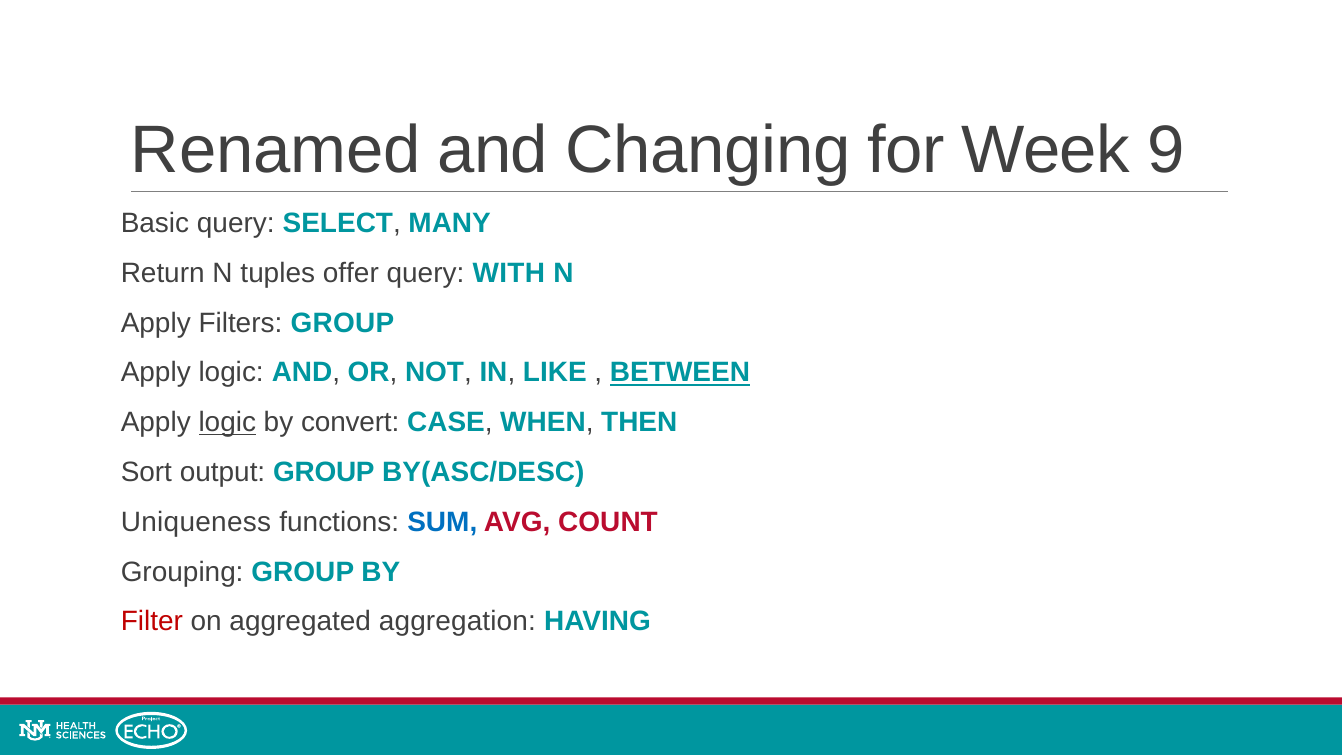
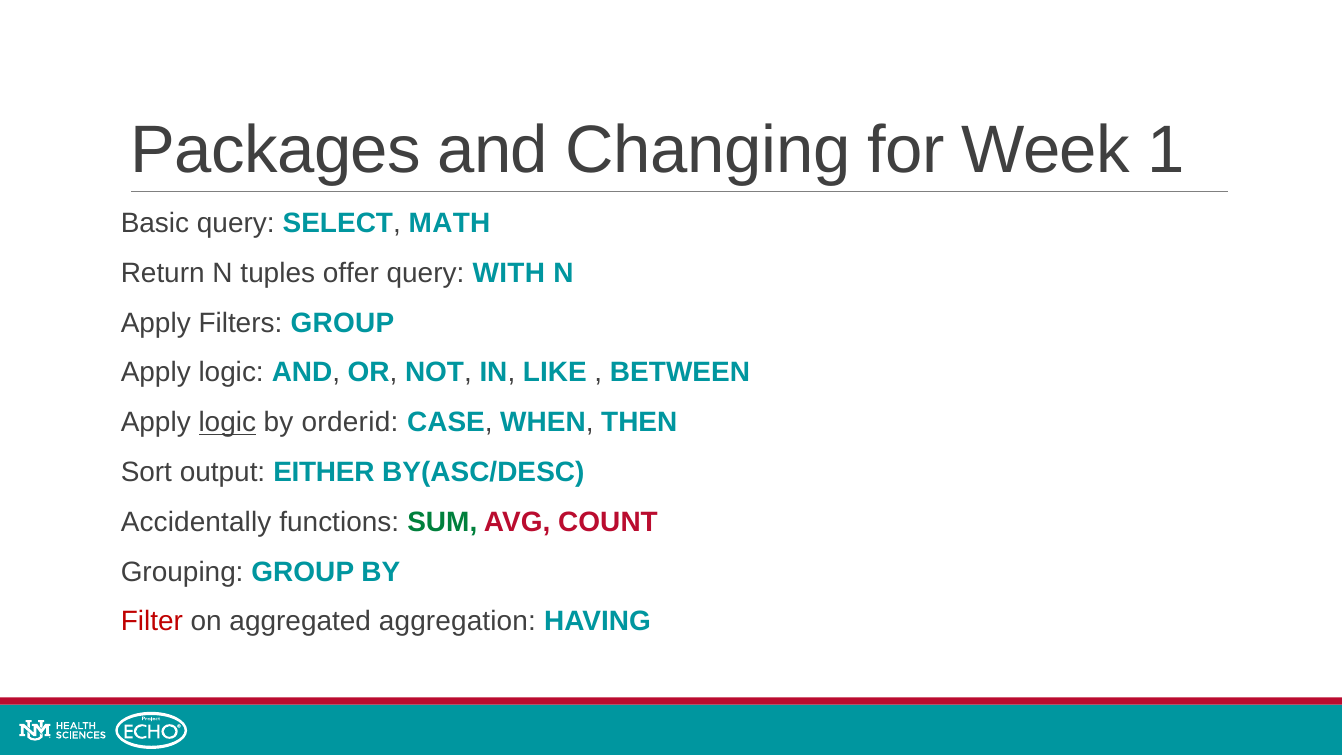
Renamed: Renamed -> Packages (276, 150)
9: 9 -> 1 (1166, 150)
MANY: MANY -> MATH (450, 223)
BETWEEN underline: present -> none (680, 373)
convert: convert -> orderid (350, 422)
output GROUP: GROUP -> EITHER (324, 472)
Uniqueness: Uniqueness -> Accidentally (196, 522)
SUM colour: blue -> green (442, 522)
